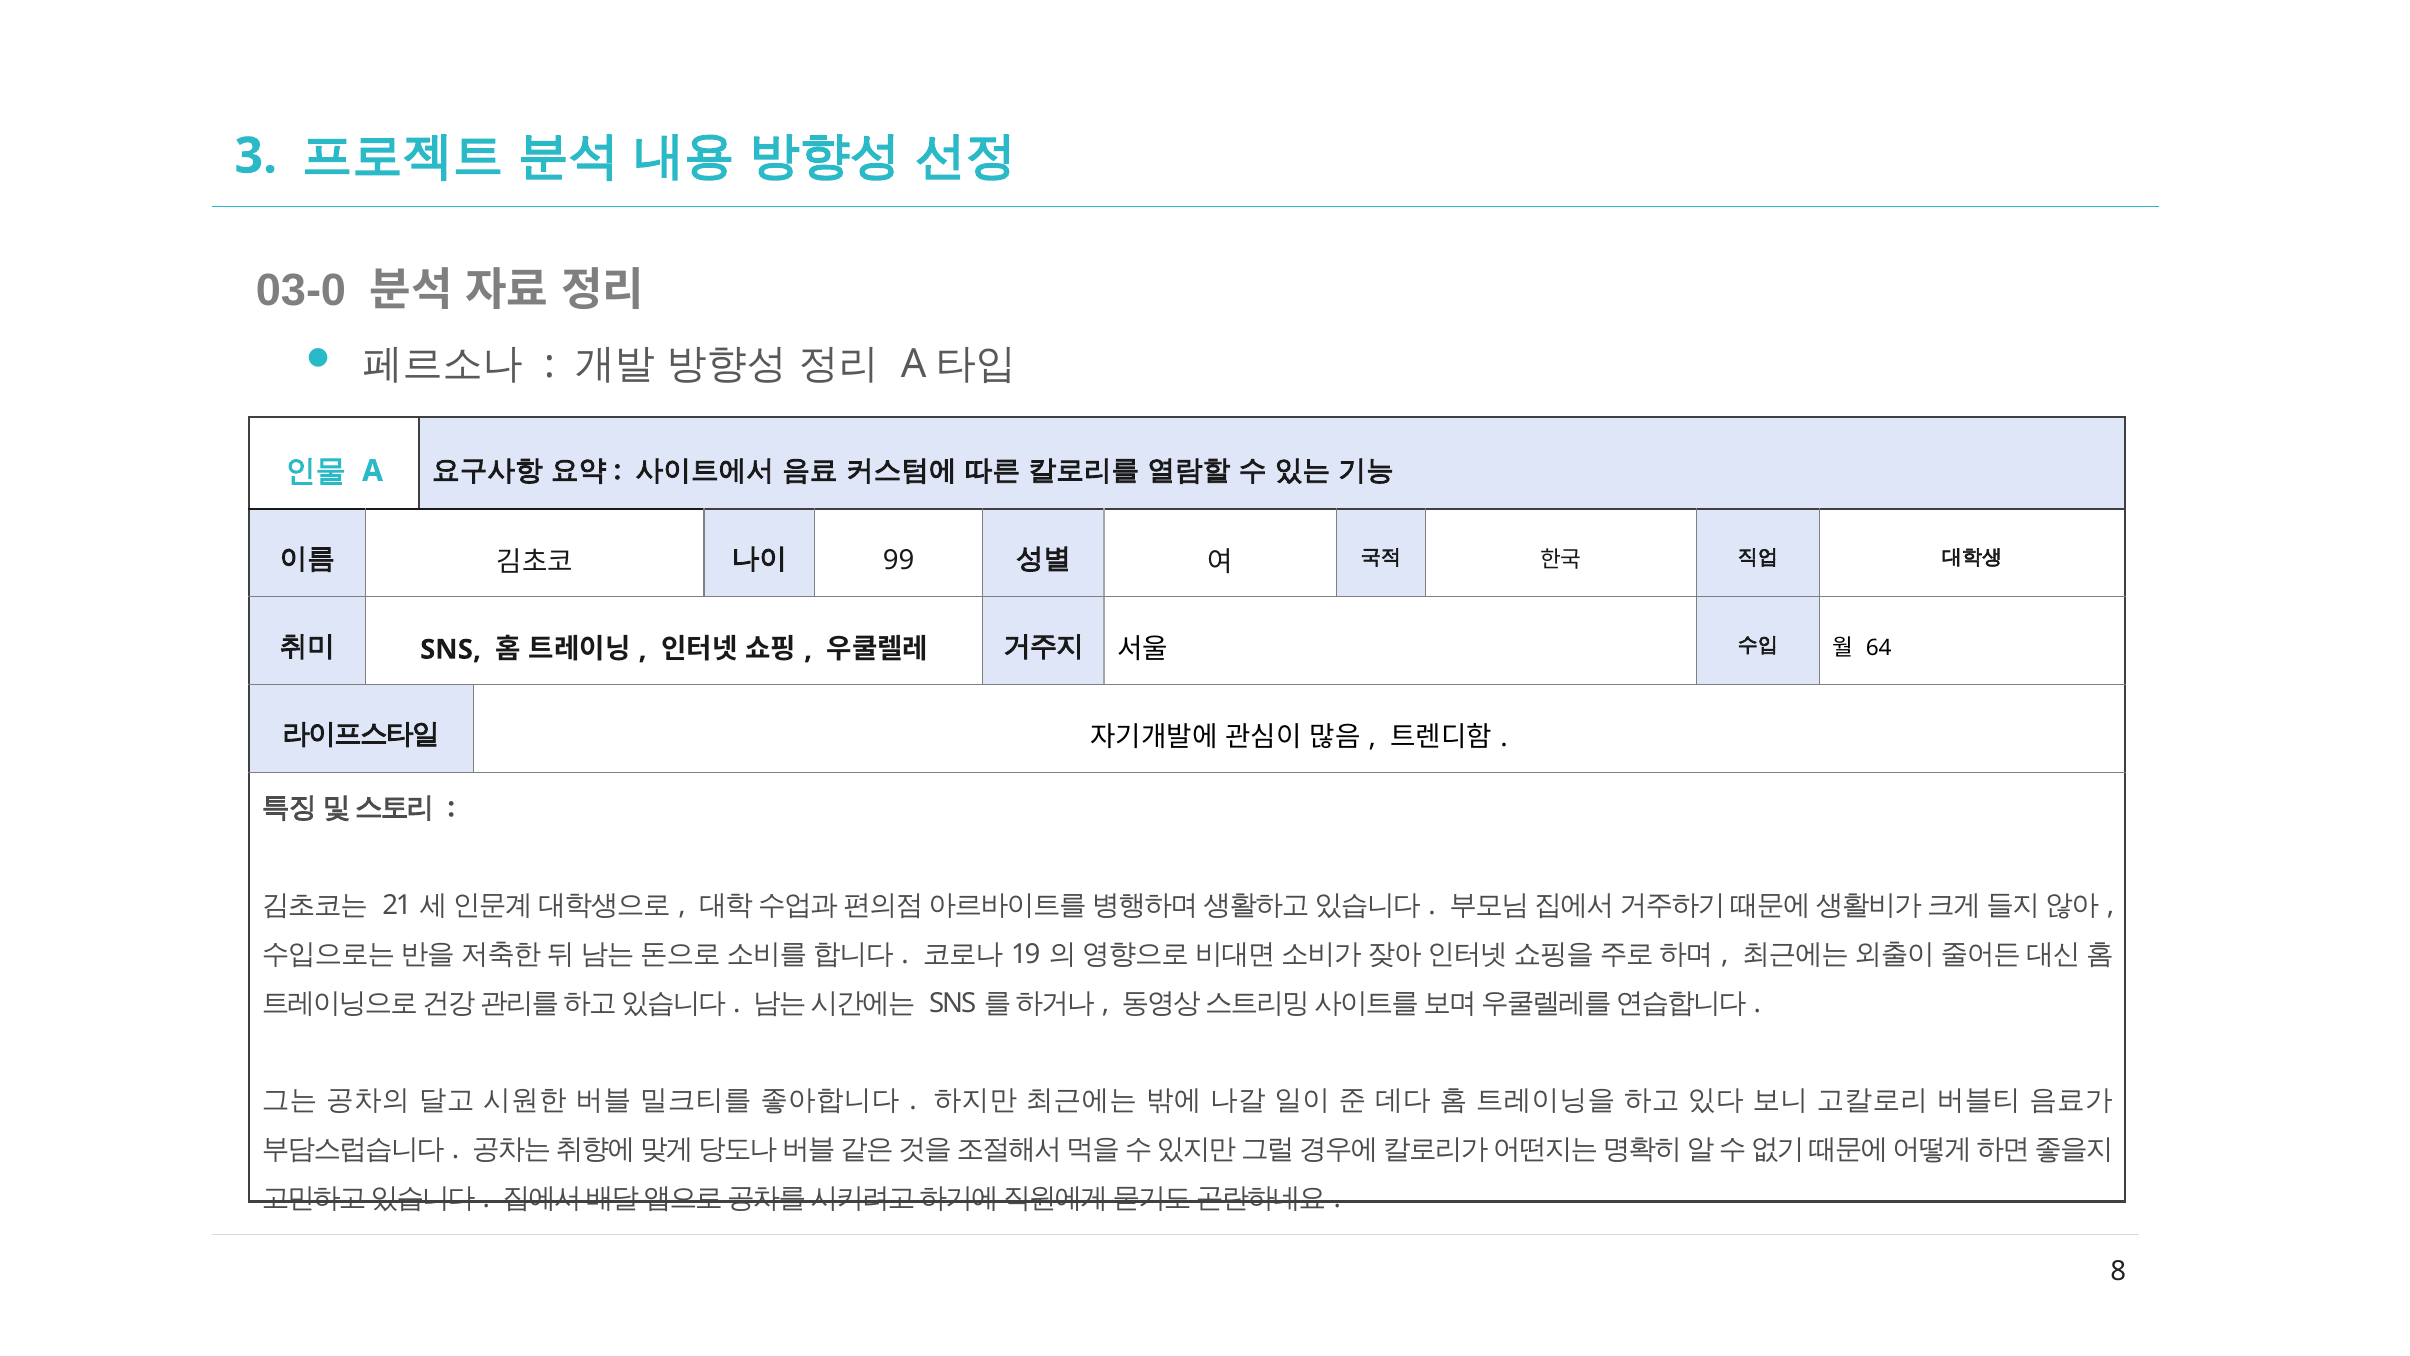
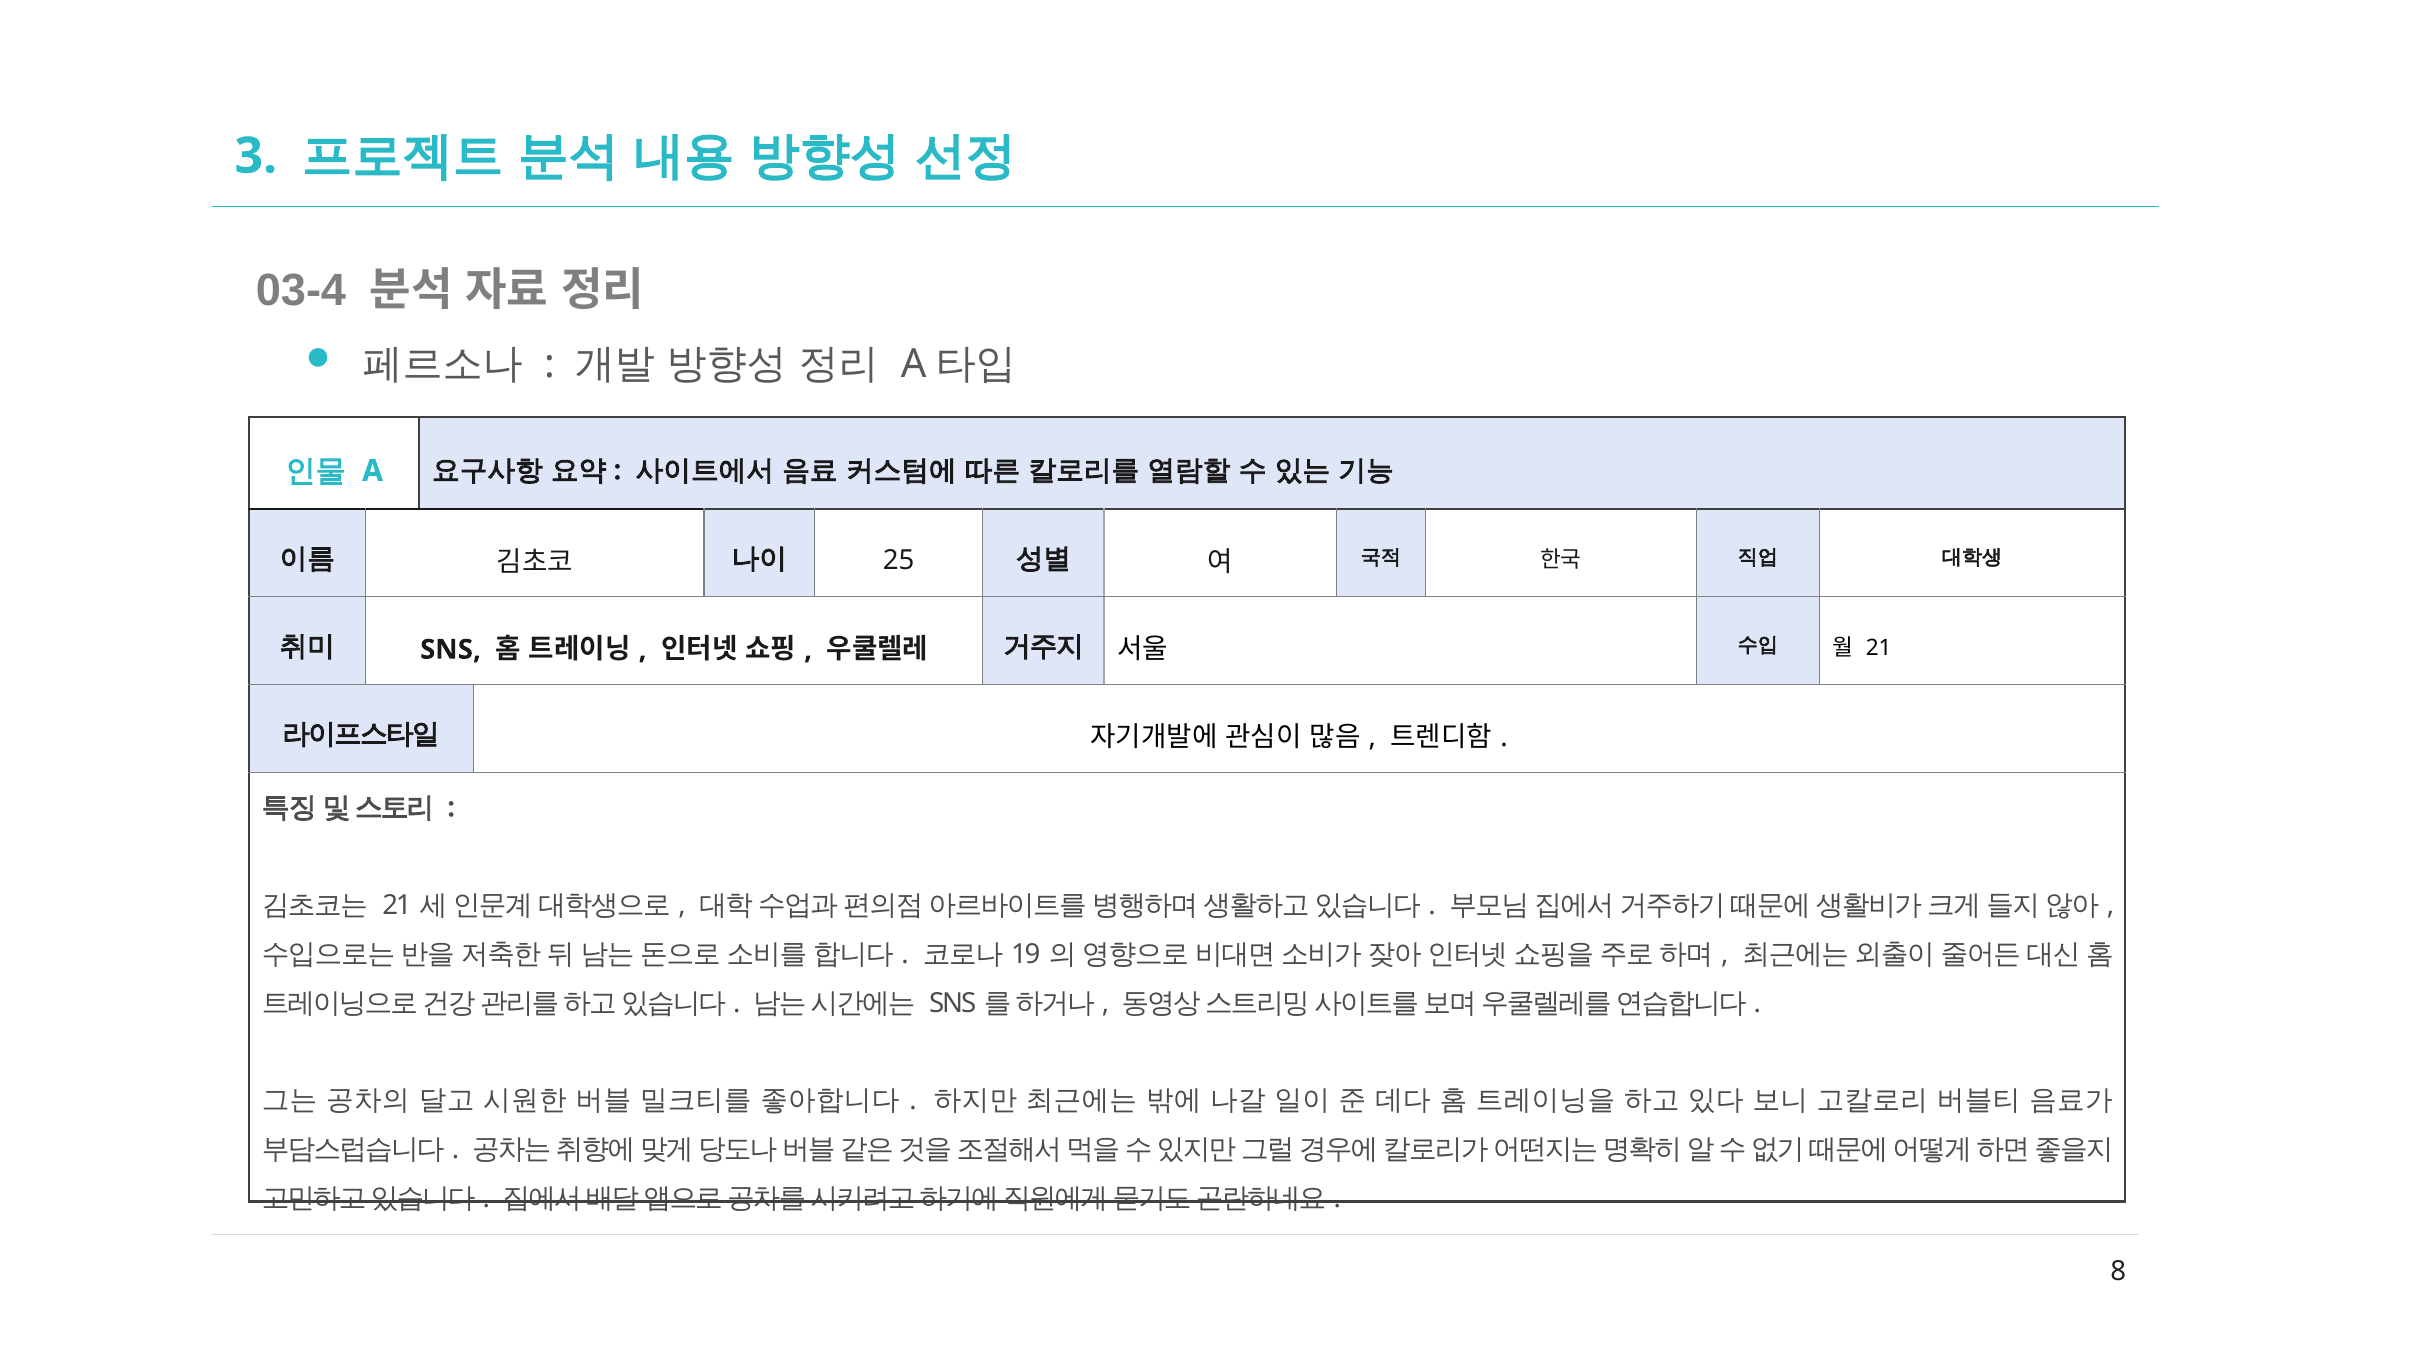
03-0: 03-0 -> 03-4 (301, 290)
99: 99 -> 25 (899, 560)
64: 64 -> 21 (1879, 648)
